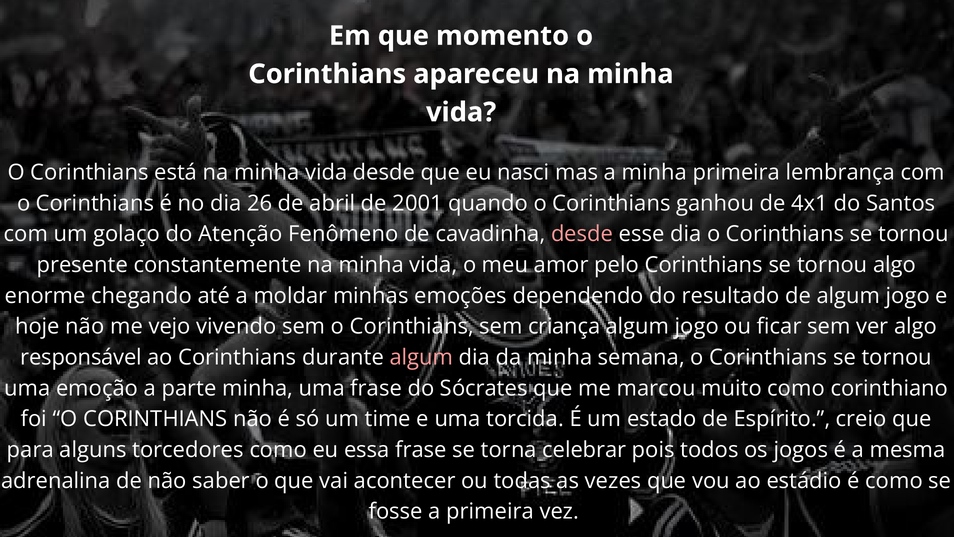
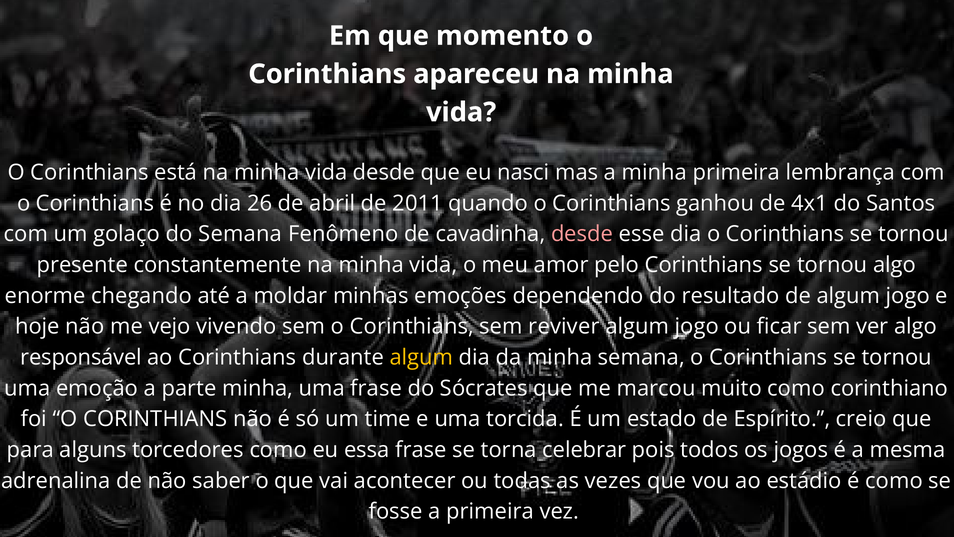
2001: 2001 -> 2011 (418, 203)
do Atenção: Atenção -> Semana (240, 234)
criança: criança -> reviver (564, 326)
algum colour: pink -> yellow (421, 357)
